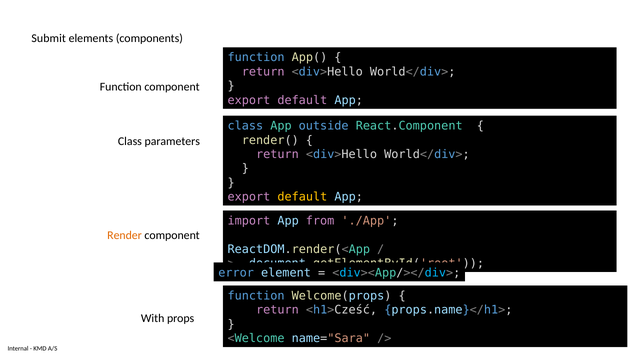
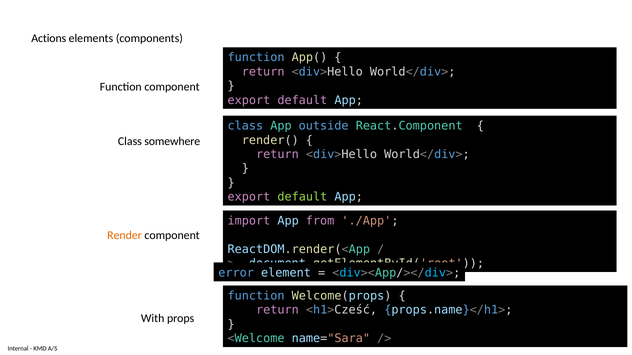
Submit: Submit -> Actions (49, 38)
parameters: parameters -> somewhere (172, 142)
default colour: yellow -> light green (302, 197)
